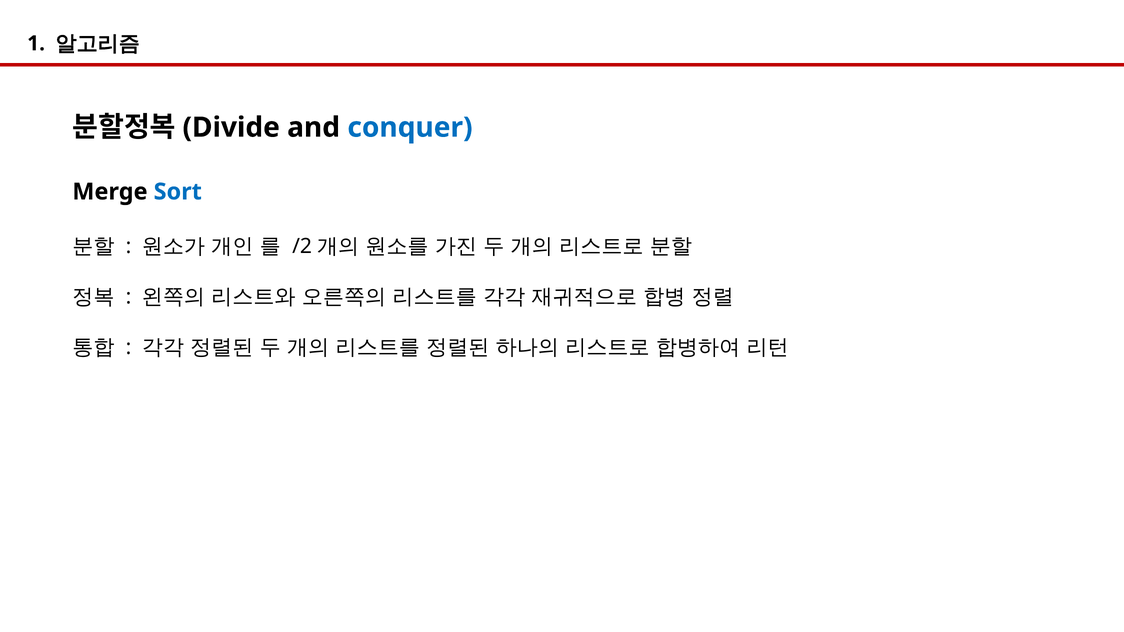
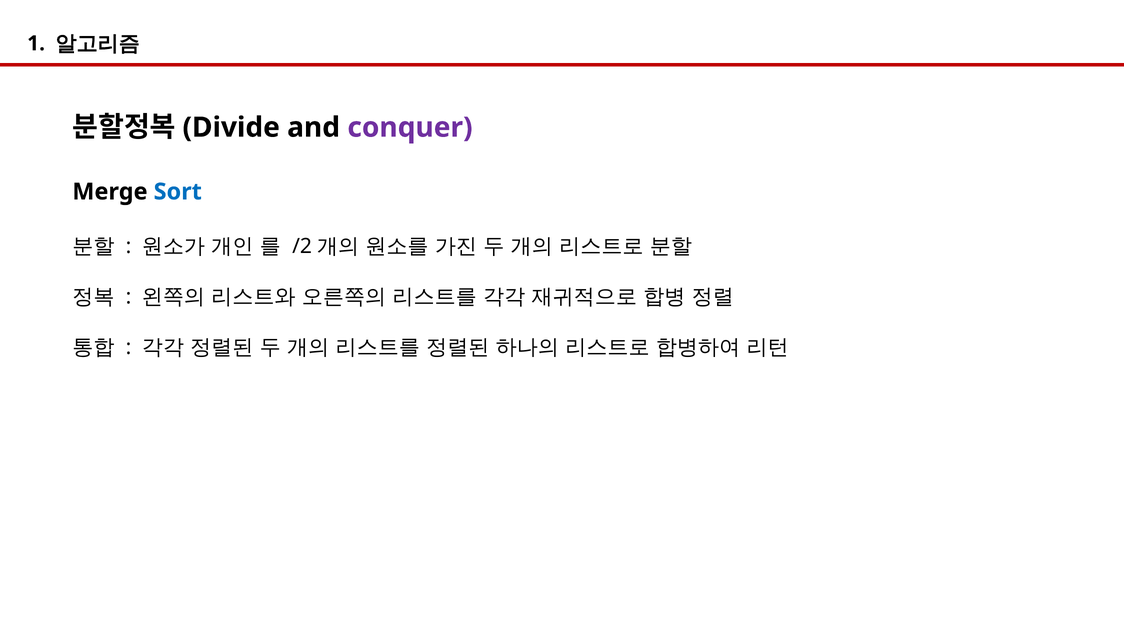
conquer colour: blue -> purple (410, 127)
